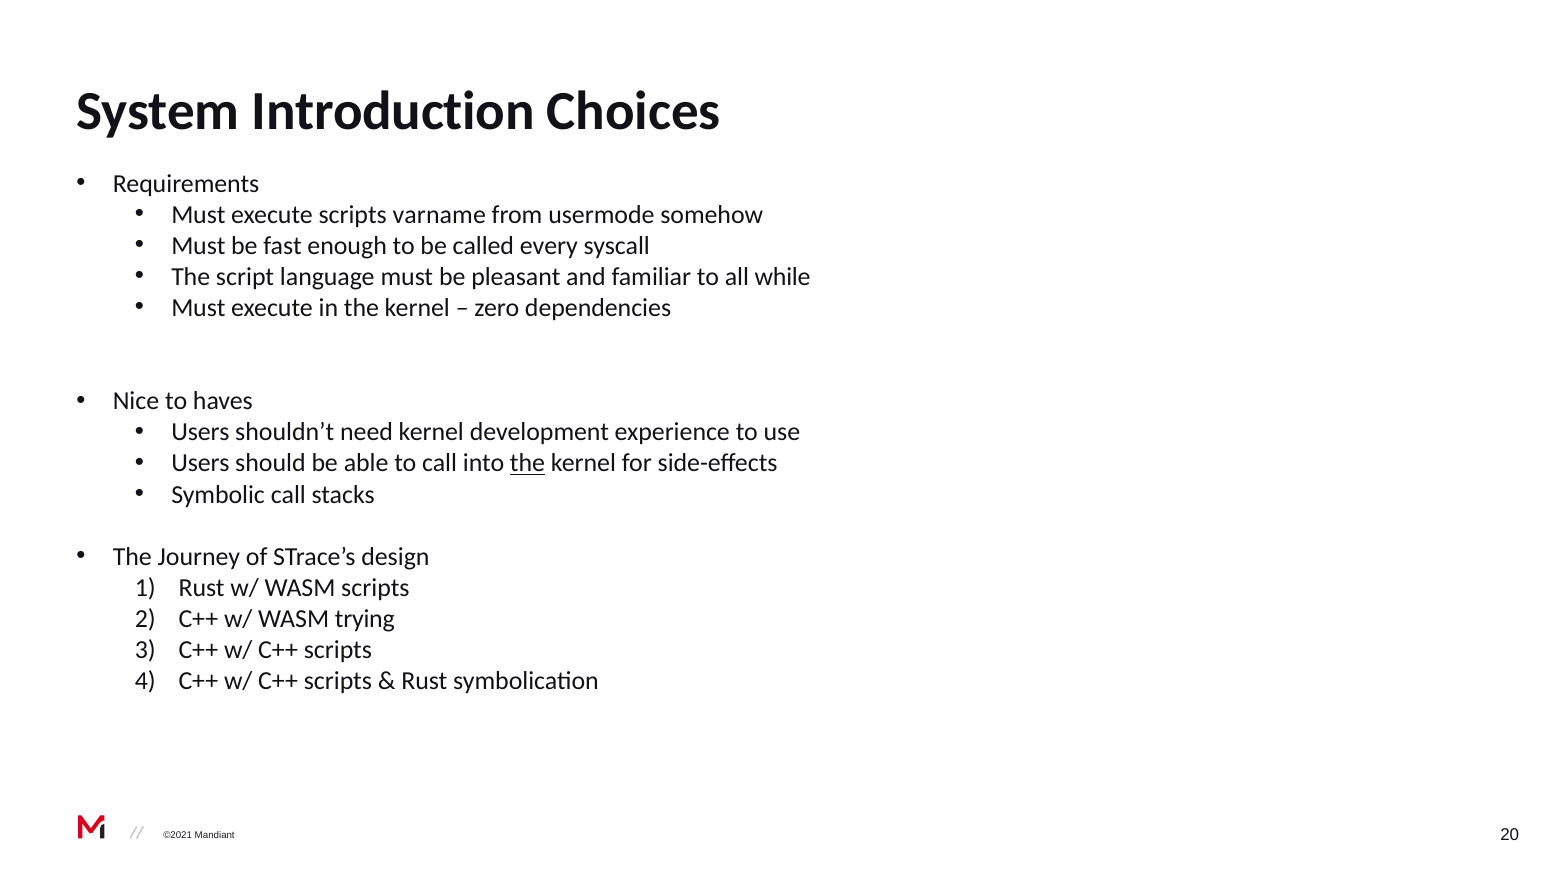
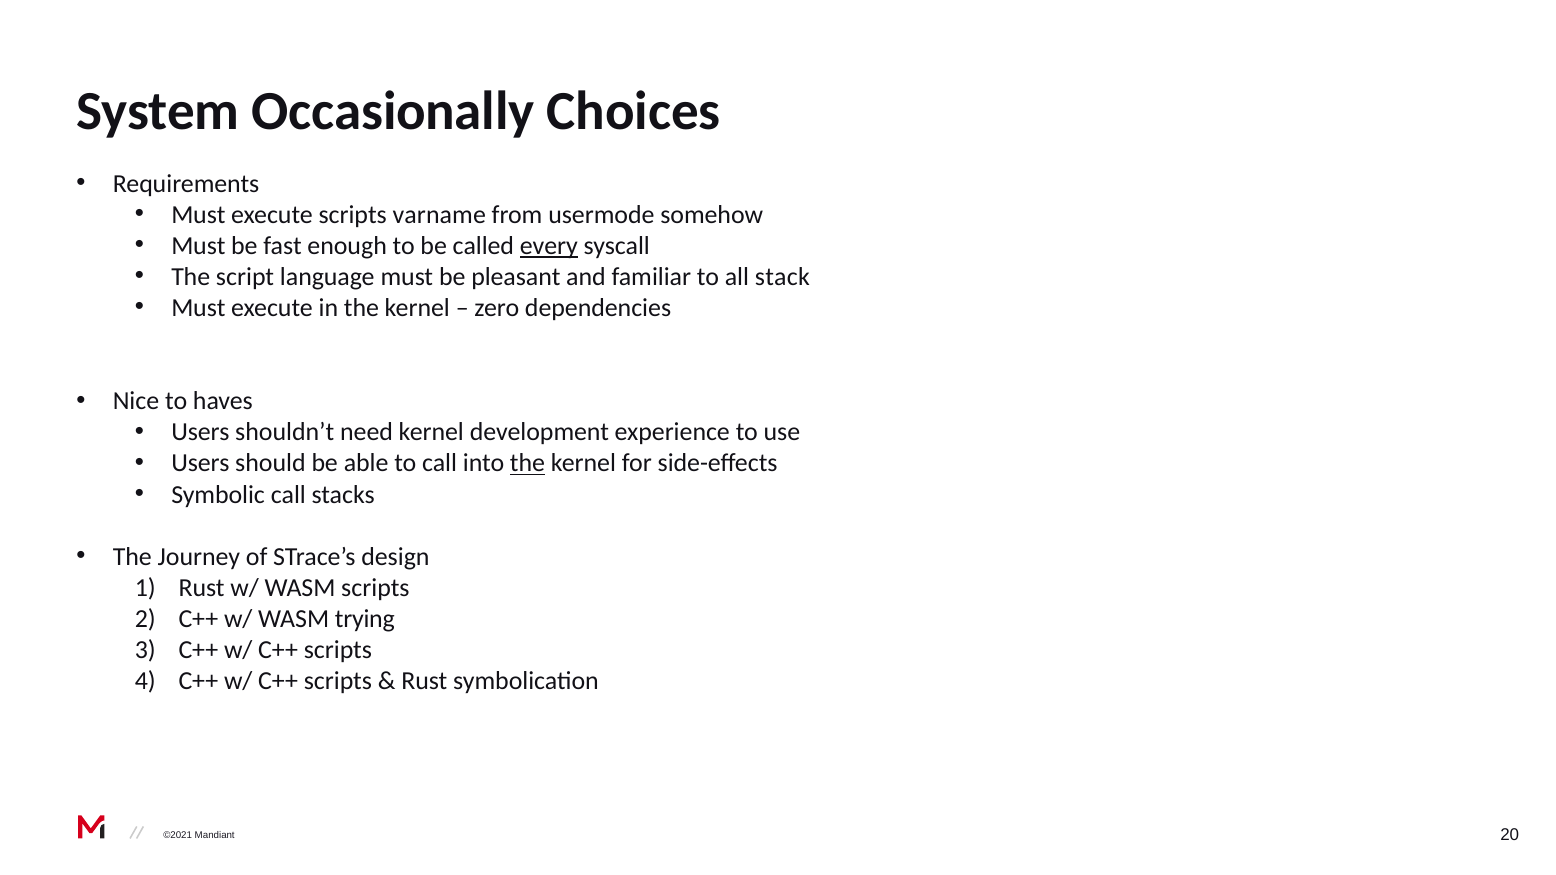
Introduction: Introduction -> Occasionally (393, 111)
every underline: none -> present (549, 246)
while: while -> stack (782, 277)
